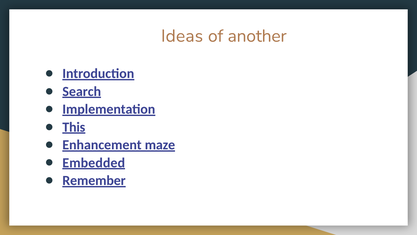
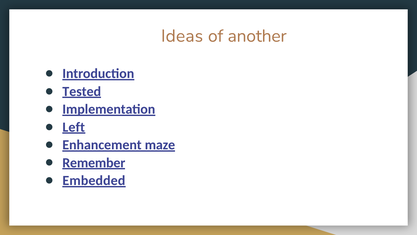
Search: Search -> Tested (82, 91)
This: This -> Left (74, 127)
Embedded: Embedded -> Remember (94, 162)
Remember: Remember -> Embedded (94, 180)
